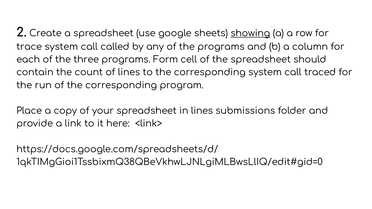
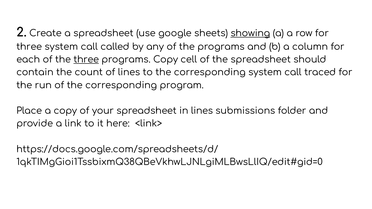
trace: trace -> three (29, 47)
three underline: none -> present (86, 60)
programs Form: Form -> Copy (166, 60)
